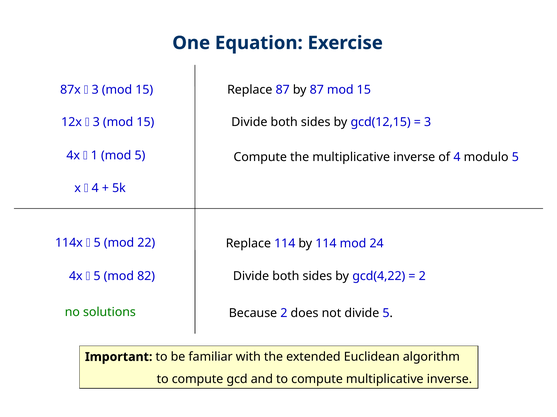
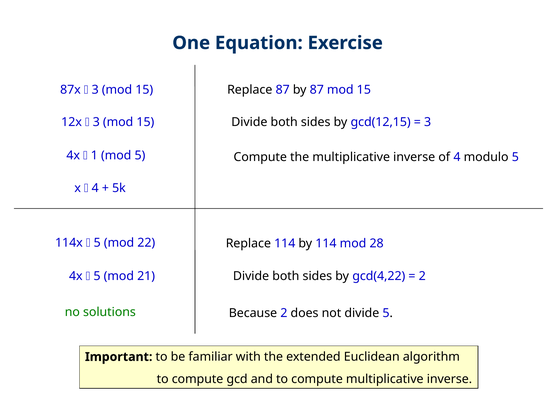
24: 24 -> 28 (377, 244)
82: 82 -> 21 (146, 276)
